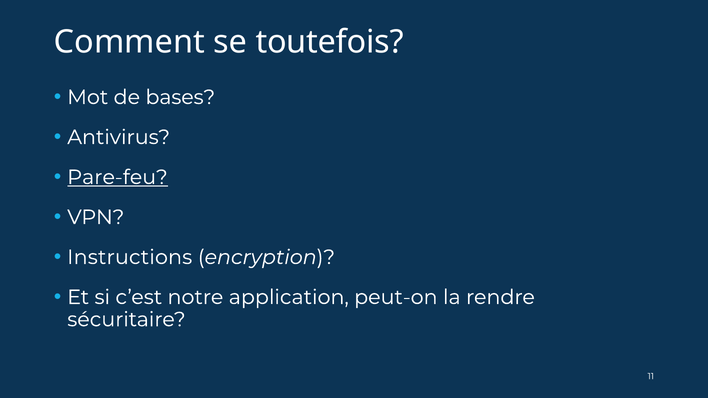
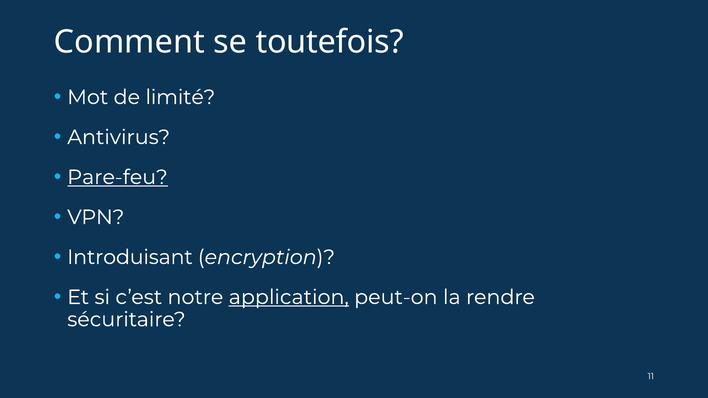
bases: bases -> limité (180, 97)
Instructions: Instructions -> Introduisant (130, 257)
application underline: none -> present (289, 297)
